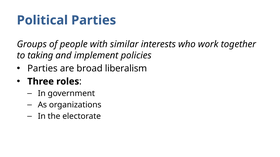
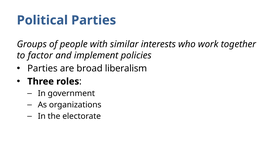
taking: taking -> factor (40, 56)
